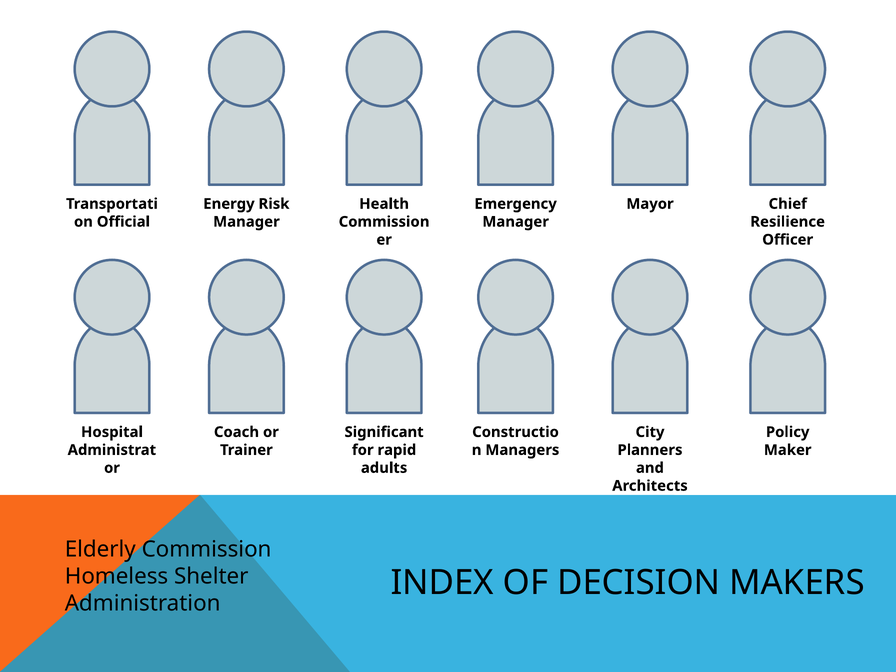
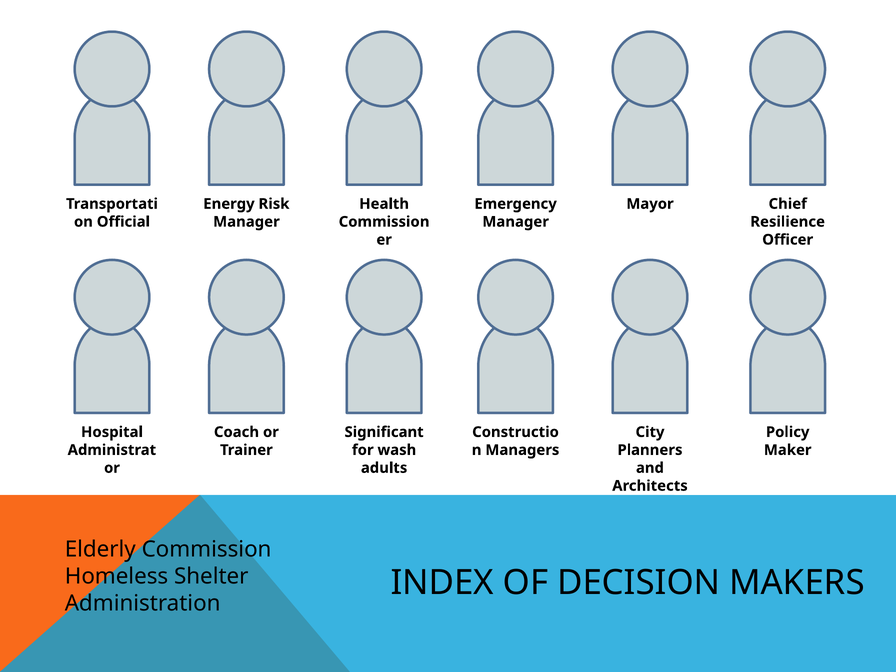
rapid: rapid -> wash (397, 450)
